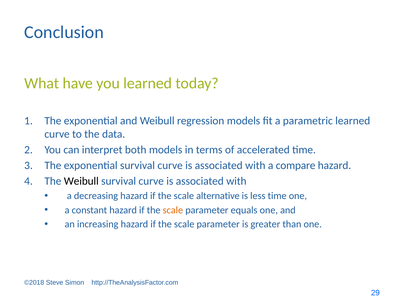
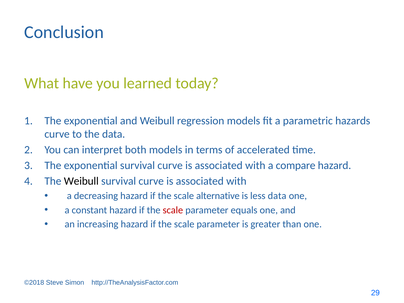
parametric learned: learned -> hazards (353, 121)
less time: time -> data (277, 196)
scale colour: orange -> red (173, 210)
